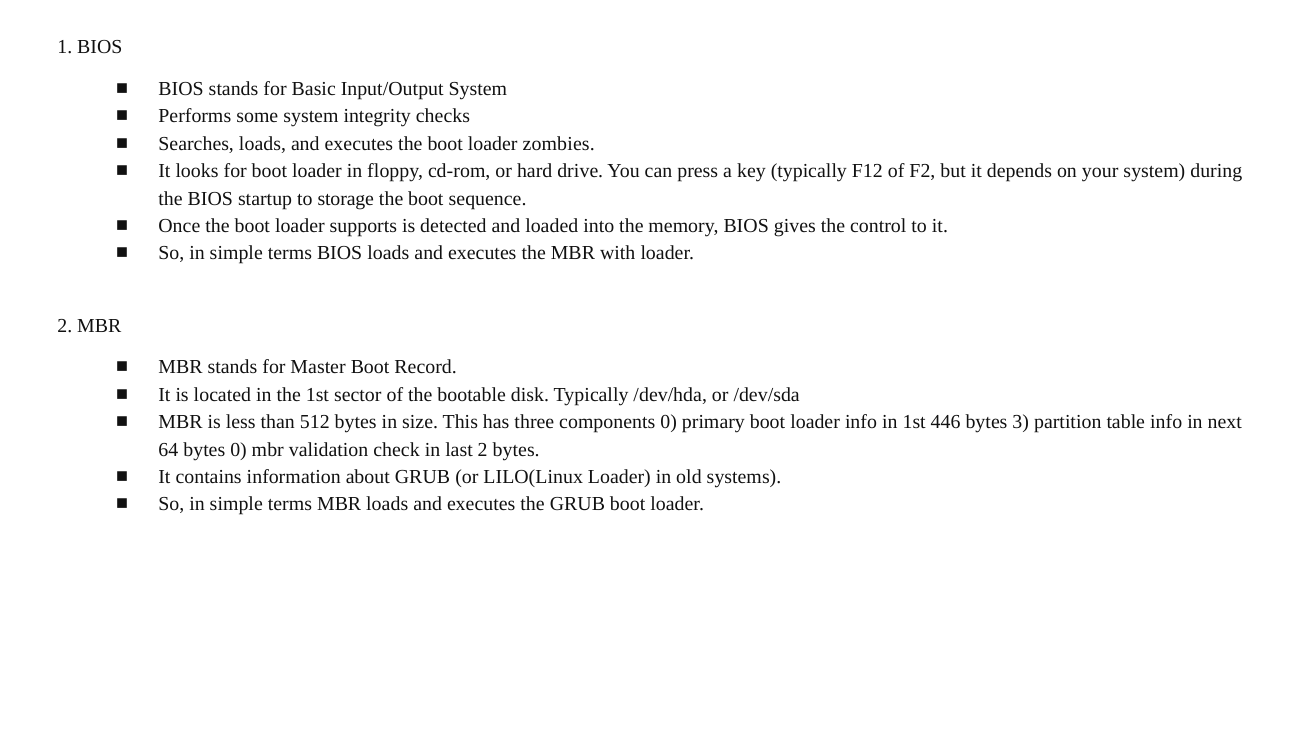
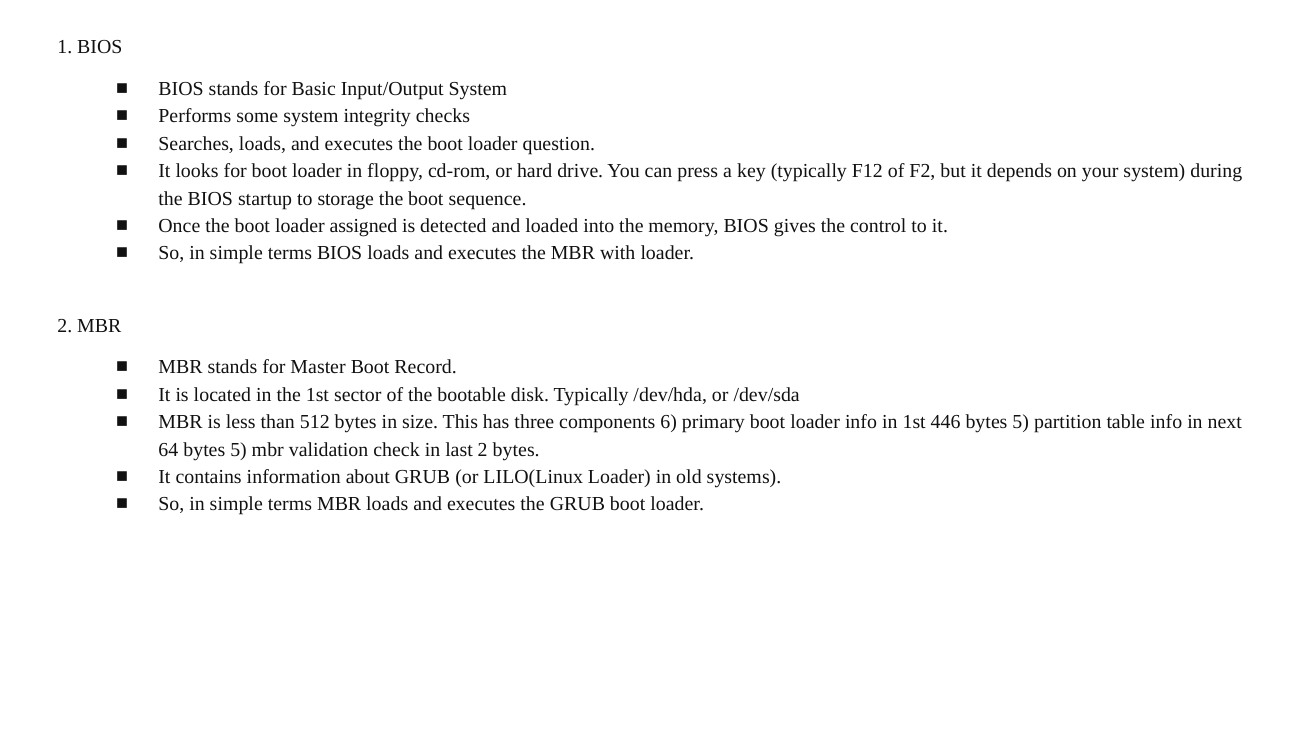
zombies: zombies -> question (559, 144)
supports: supports -> assigned (363, 226)
components 0: 0 -> 6 (669, 422)
446 bytes 3: 3 -> 5 (1021, 422)
64 bytes 0: 0 -> 5 (239, 450)
